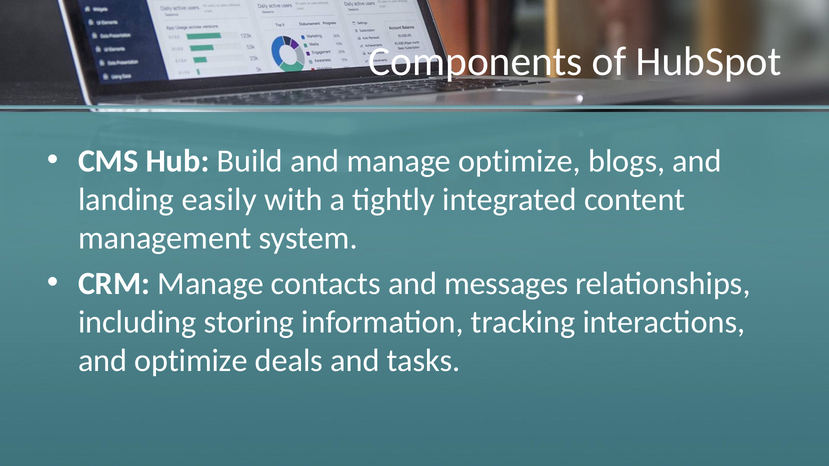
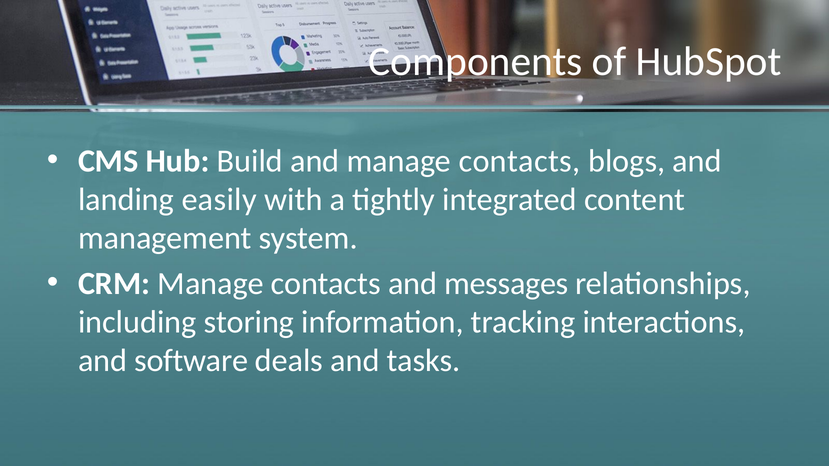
and manage optimize: optimize -> contacts (519, 161)
and optimize: optimize -> software (191, 361)
